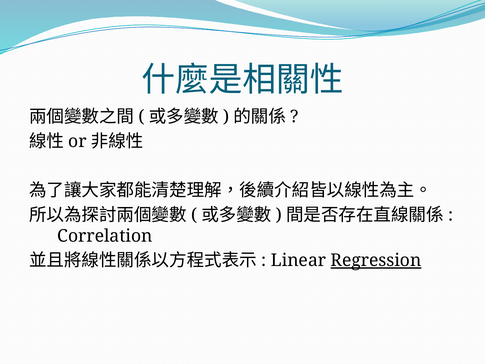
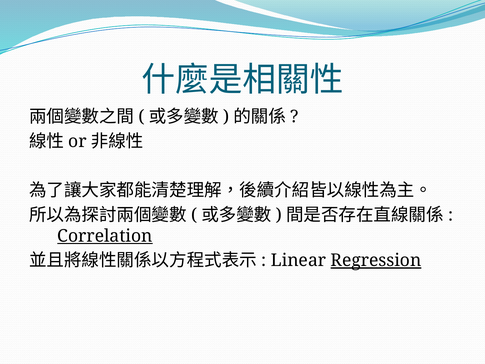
Correlation underline: none -> present (105, 236)
